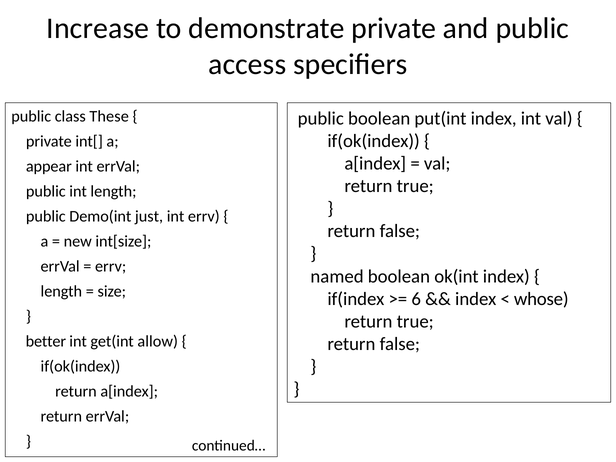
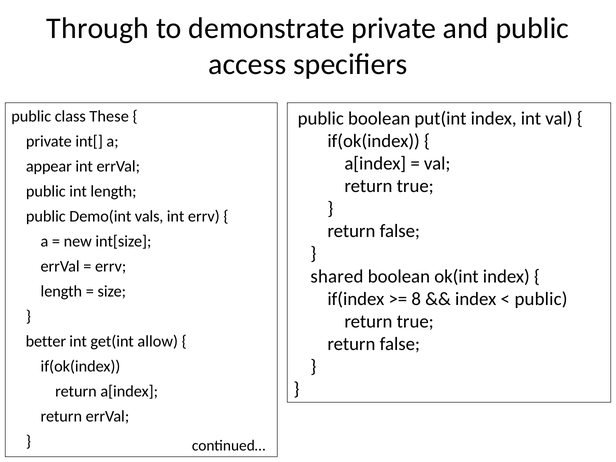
Increase: Increase -> Through (98, 28)
just: just -> vals (149, 217)
named: named -> shared (337, 276)
6: 6 -> 8 (416, 299)
whose: whose -> public (541, 299)
